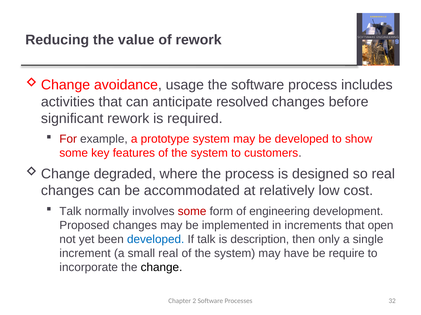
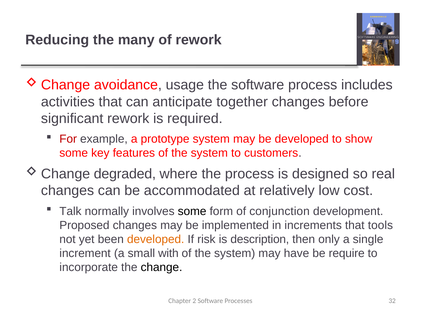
value: value -> many (136, 40)
resolved: resolved -> together (242, 102)
some colour: red -> black (192, 212)
engineering: engineering -> conjunction (280, 212)
open: open -> tools (380, 226)
developed colour: blue -> orange (156, 240)
If talk: talk -> risk (206, 240)
small real: real -> with (168, 254)
